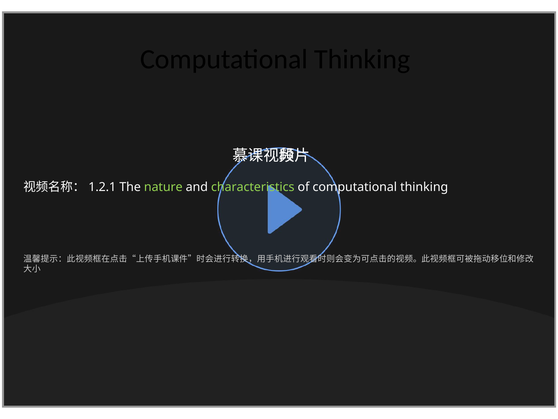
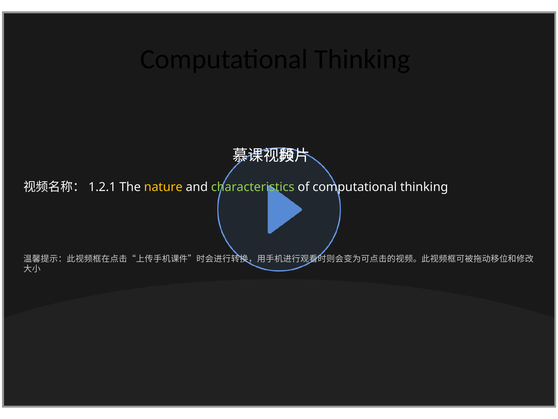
nature colour: light green -> yellow (163, 187)
